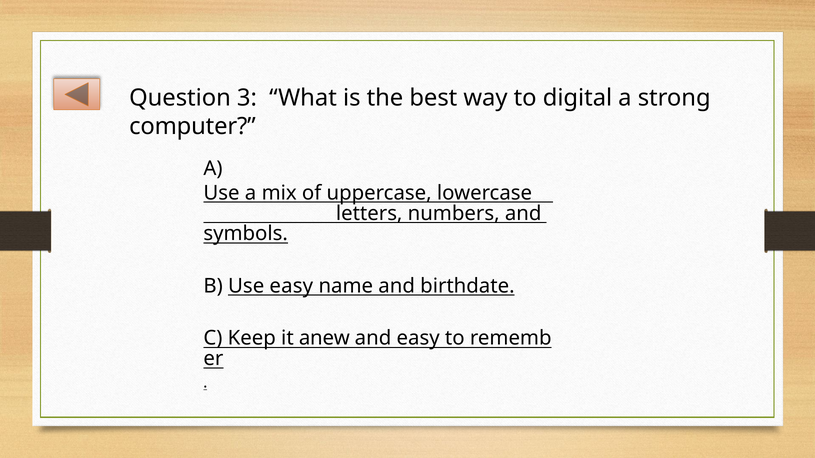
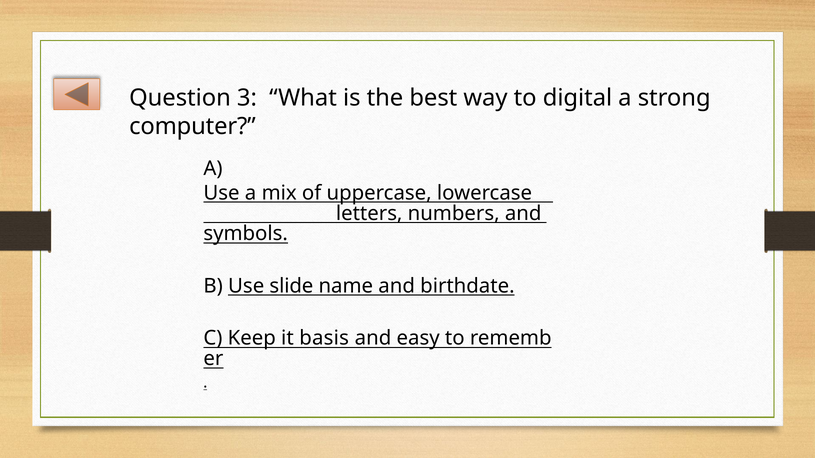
Use easy: easy -> slide (291, 286)
anew: anew -> basis (324, 338)
